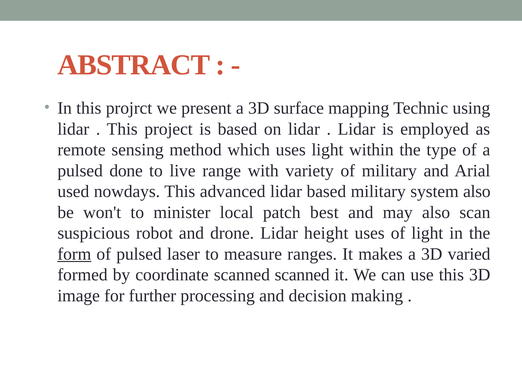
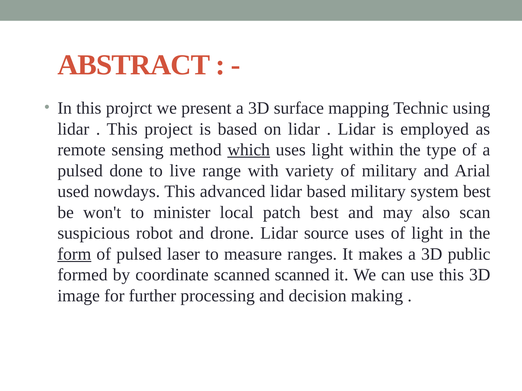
which underline: none -> present (249, 150)
system also: also -> best (477, 192)
height: height -> source (326, 234)
varied: varied -> public (469, 254)
